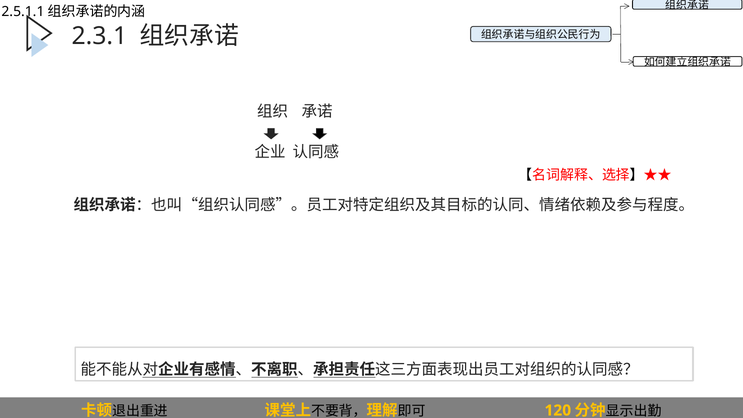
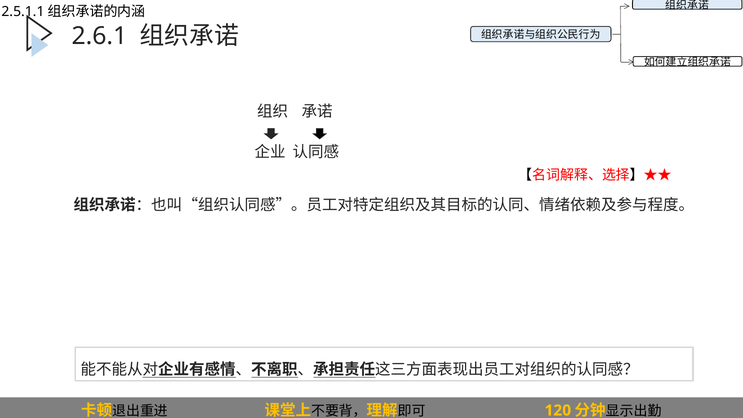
2.3.1: 2.3.1 -> 2.6.1 (99, 36)
